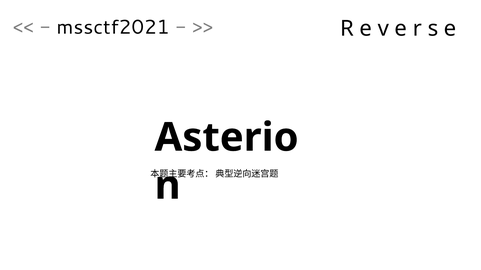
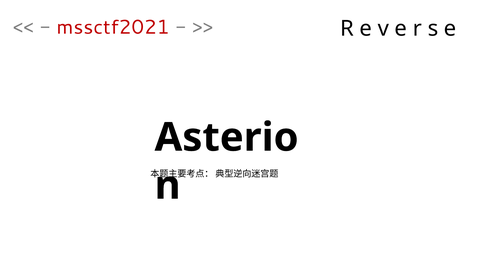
mssctf2021 colour: black -> red (113, 27)
